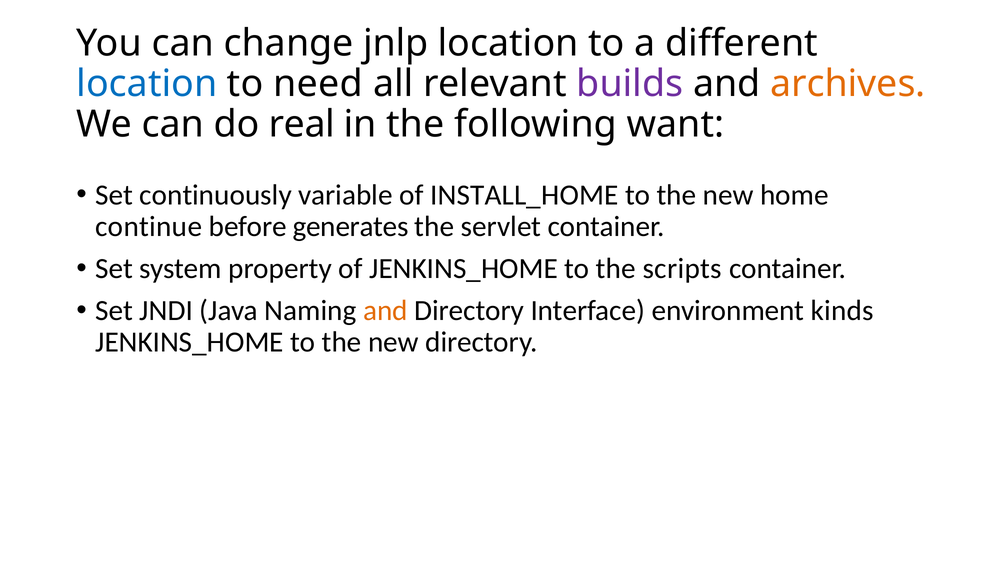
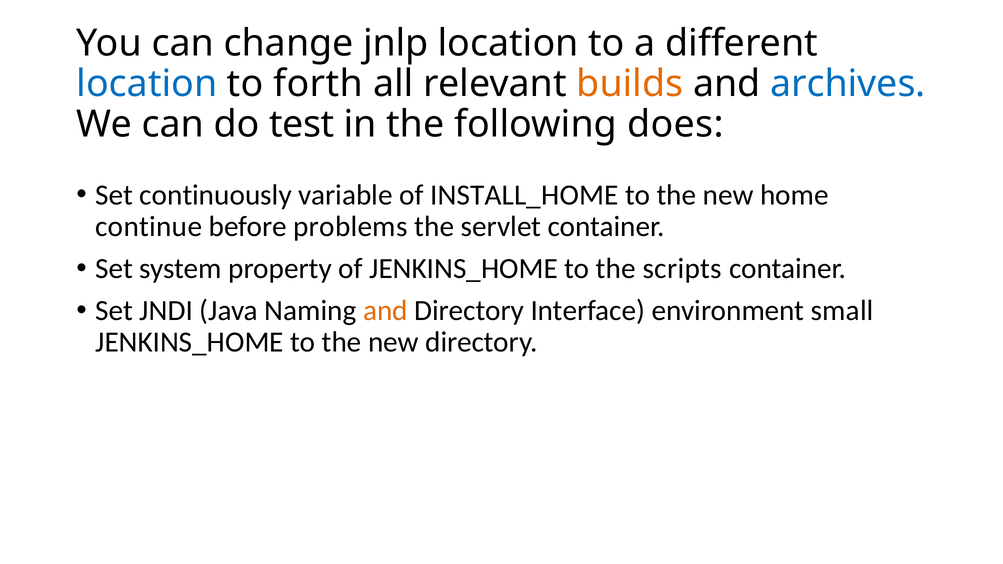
need: need -> forth (318, 84)
builds colour: purple -> orange (630, 84)
archives colour: orange -> blue (848, 84)
real: real -> test (302, 125)
want: want -> does (675, 125)
generates: generates -> problems (350, 227)
kinds: kinds -> small (842, 311)
